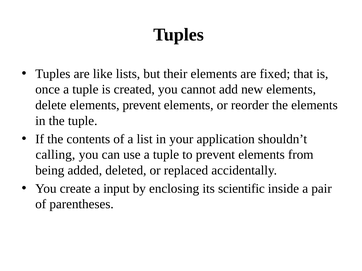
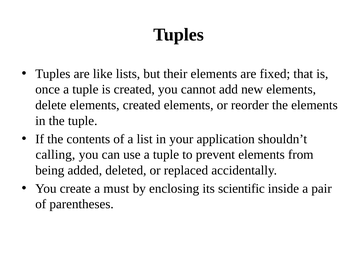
elements prevent: prevent -> created (142, 105)
input: input -> must (116, 189)
